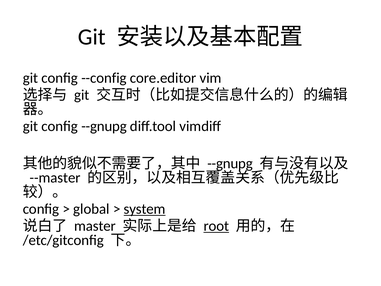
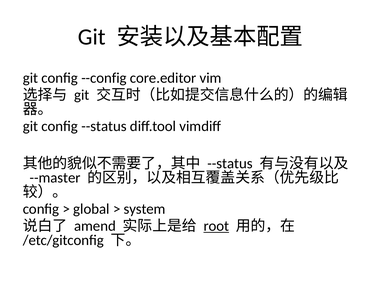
config --gnupg: --gnupg -> --status (104, 126)
--gnupg: --gnupg -> --status (230, 163)
system underline: present -> none (145, 209)
master: master -> amend (95, 226)
